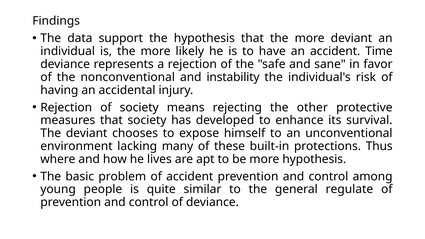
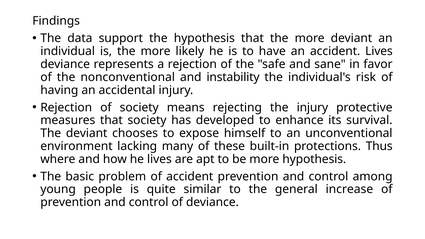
accident Time: Time -> Lives (379, 51)
the other: other -> injury (312, 107)
regulate: regulate -> increase (349, 189)
